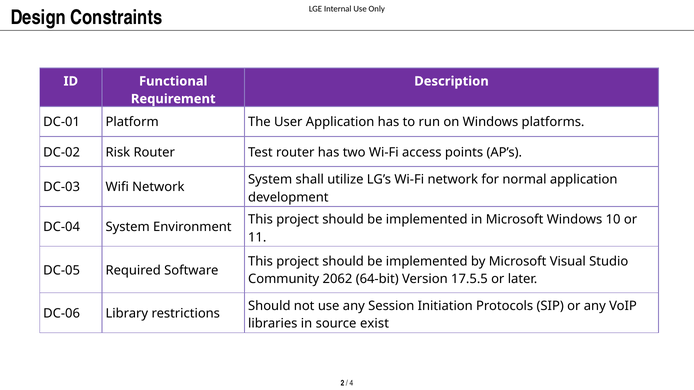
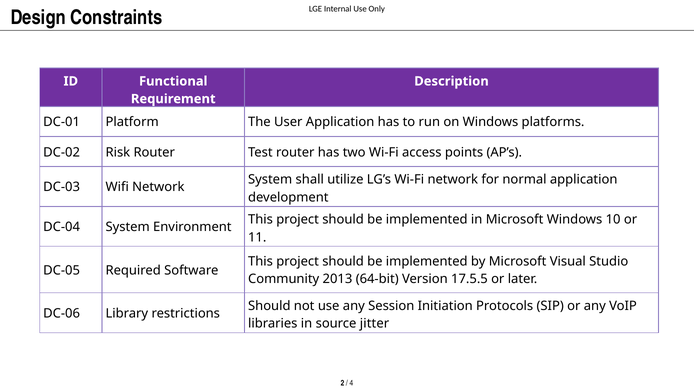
2062: 2062 -> 2013 (337, 279)
exist: exist -> jitter (375, 324)
